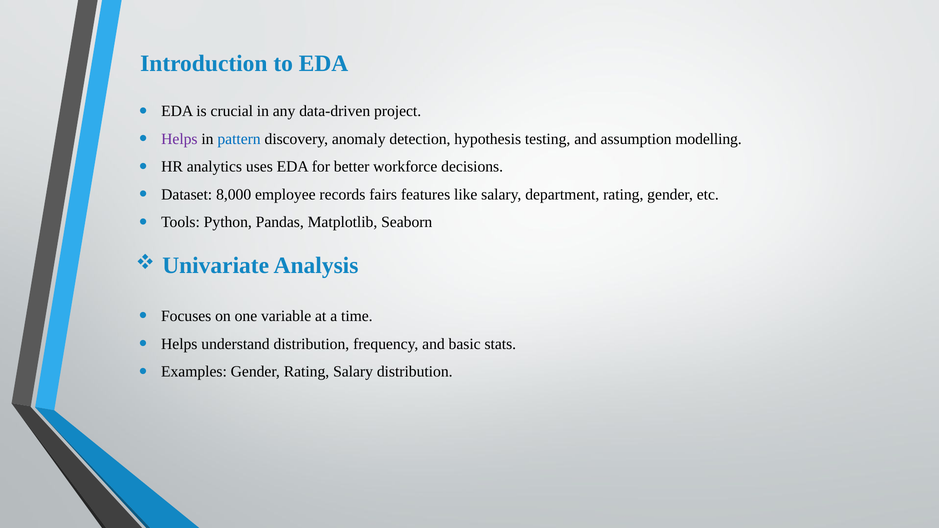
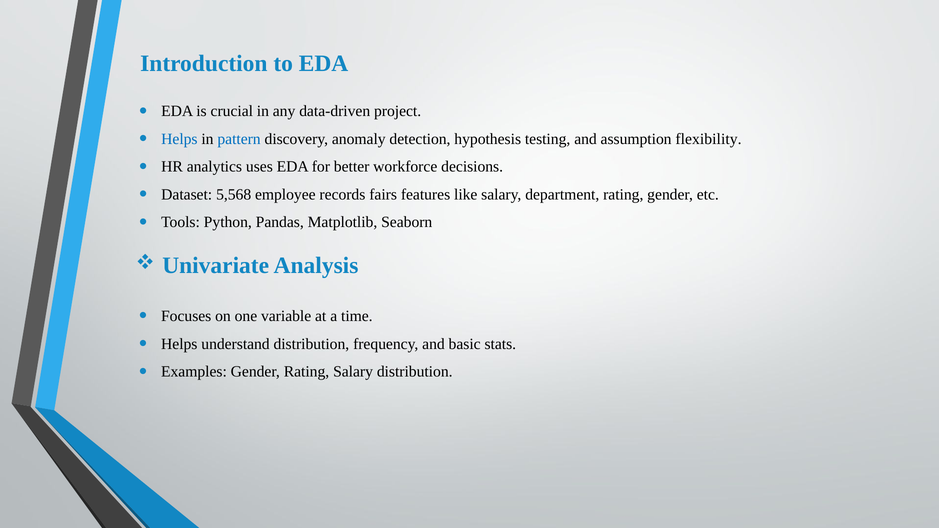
Helps colour: purple -> blue (179, 139)
modelling: modelling -> flexibility (708, 139)
8,000: 8,000 -> 5,568 (234, 195)
